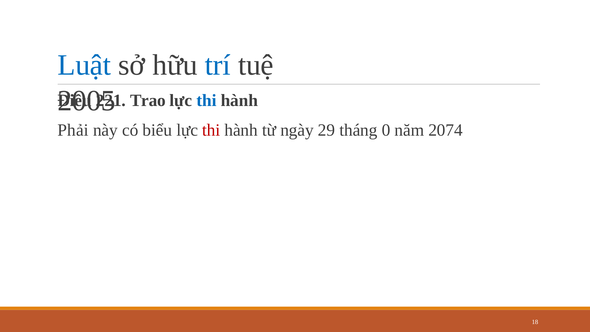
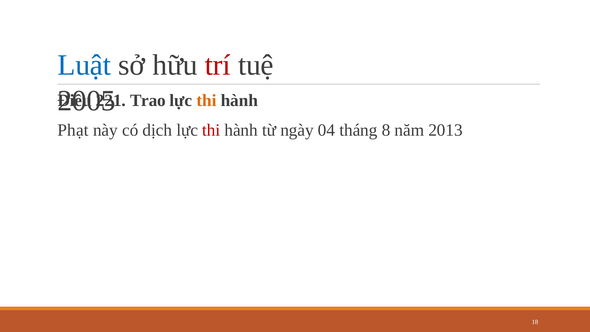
trí colour: blue -> red (218, 65)
thi colour: blue -> orange (207, 100)
Phải: Phải -> Phạt (73, 130)
biểu: biểu -> dịch (157, 130)
29: 29 -> 04 (327, 130)
0: 0 -> 8 (386, 130)
2074: 2074 -> 2013 (446, 130)
